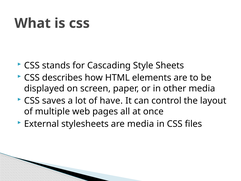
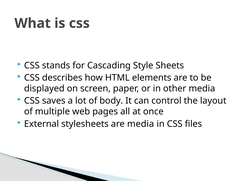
have: have -> body (111, 101)
